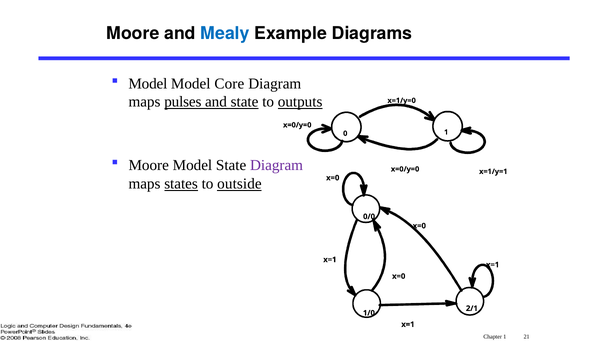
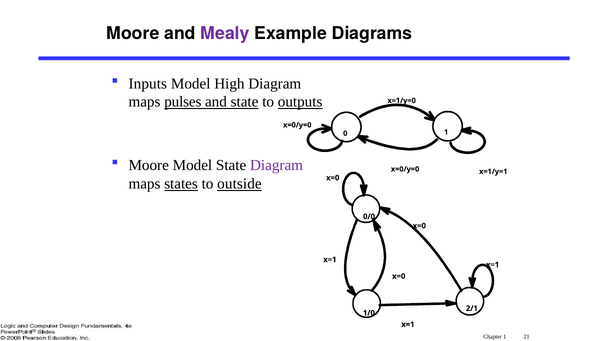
Mealy colour: blue -> purple (225, 33)
Model: Model -> Inputs (148, 84)
Core: Core -> High (229, 84)
